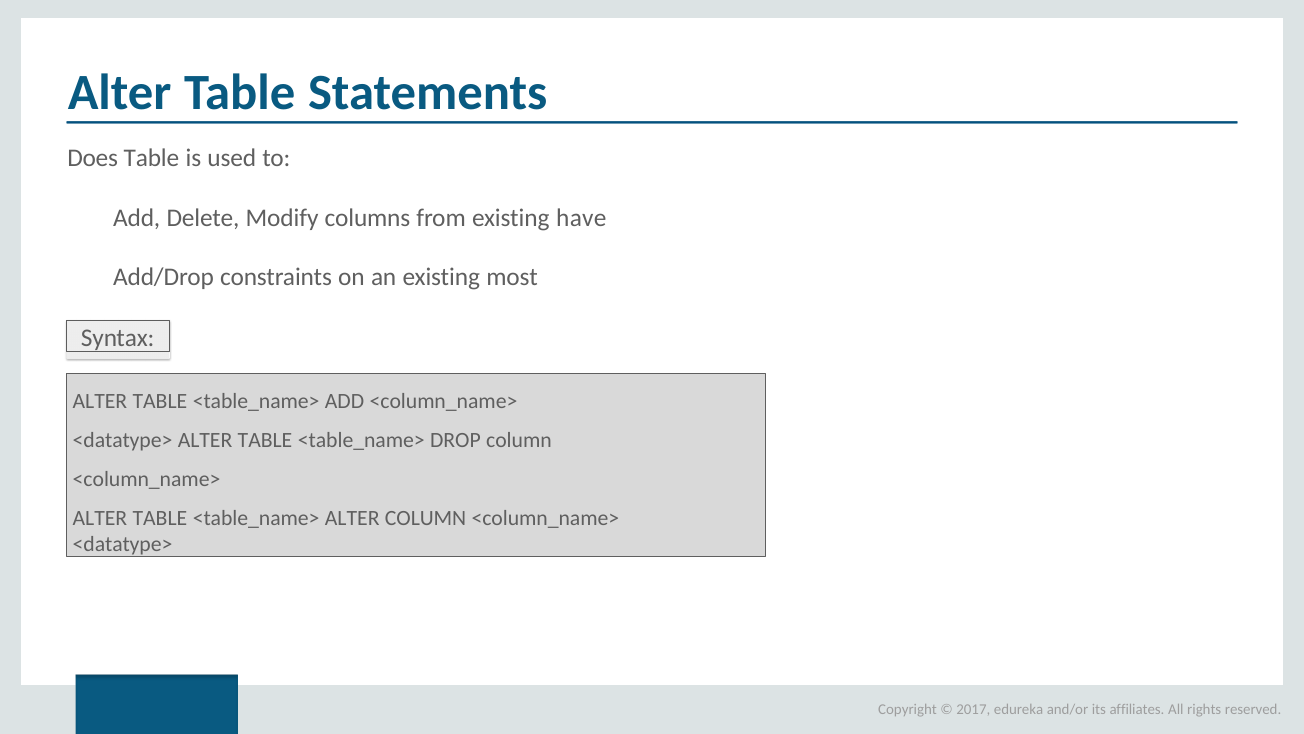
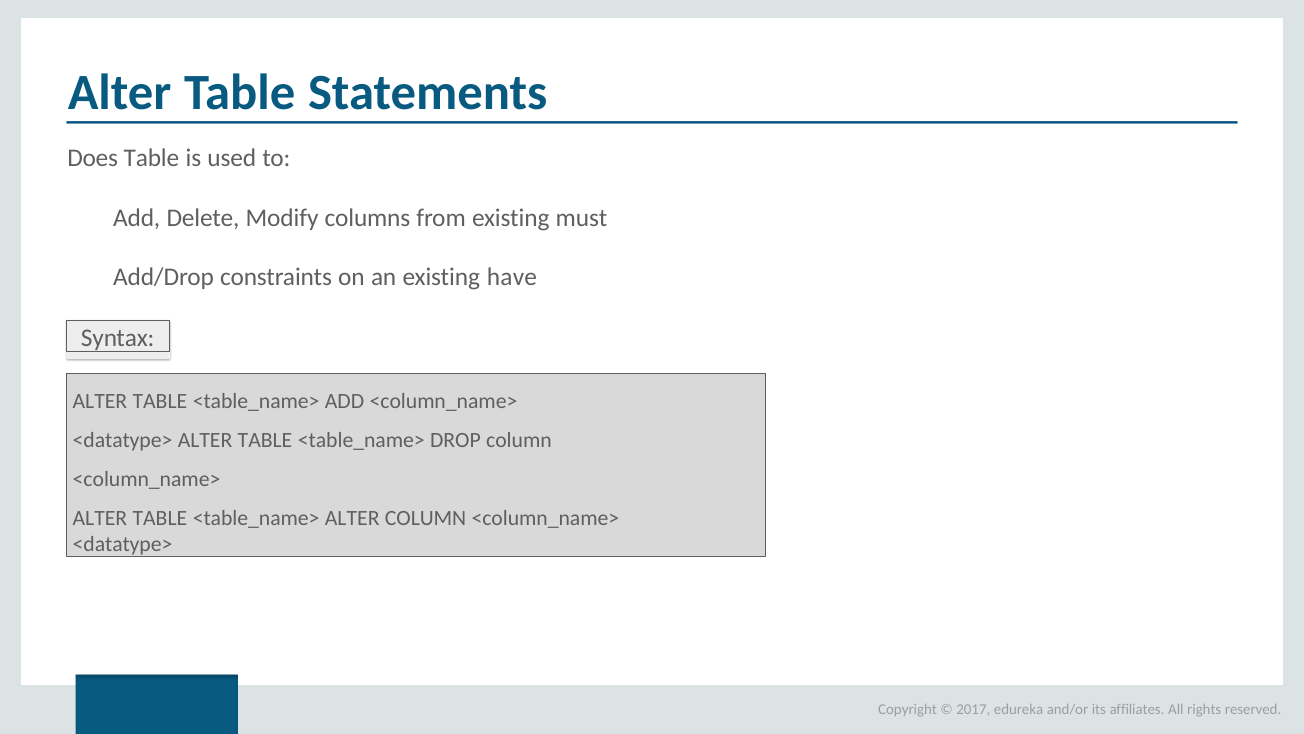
have: have -> must (582, 218)
most: most -> have (512, 277)
